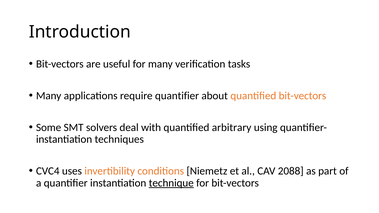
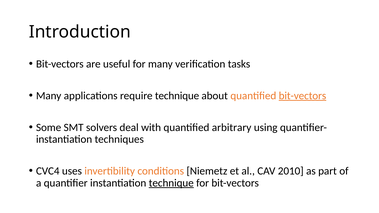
require quantifier: quantifier -> technique (177, 96)
bit-vectors underline: none -> present (302, 96)
2088: 2088 -> 2010 (291, 171)
